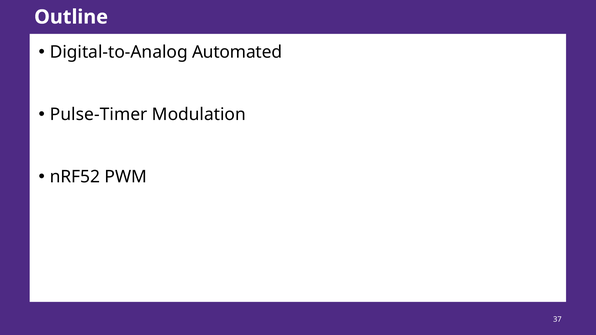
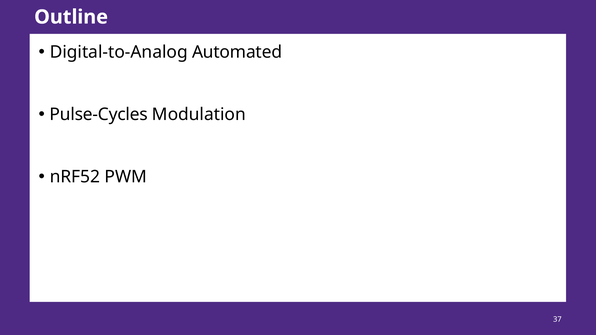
Pulse-Timer: Pulse-Timer -> Pulse-Cycles (99, 115)
